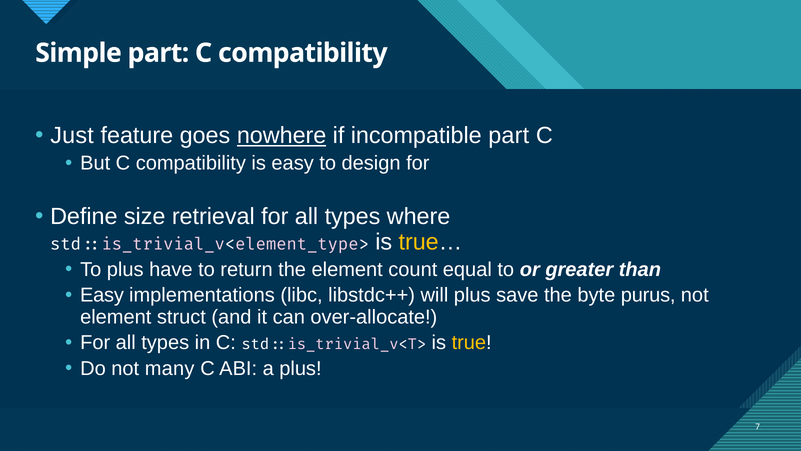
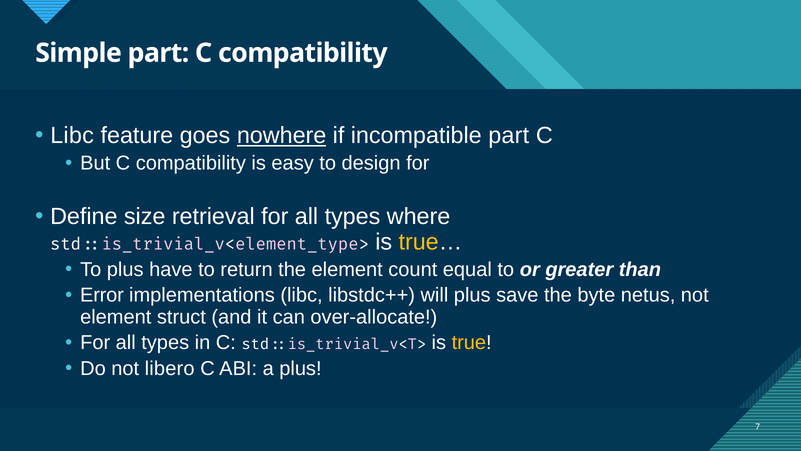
Just: Just -> Libc (72, 135)
Easy: Easy -> Error (102, 295)
purus: purus -> netus (648, 295)
many: many -> libero (170, 368)
